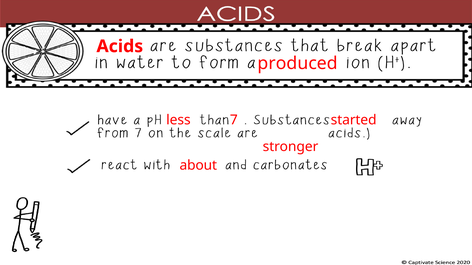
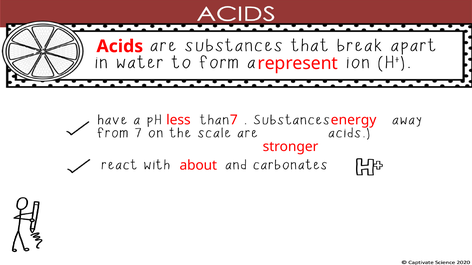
produced: produced -> represent (298, 63)
started: started -> energy (354, 120)
